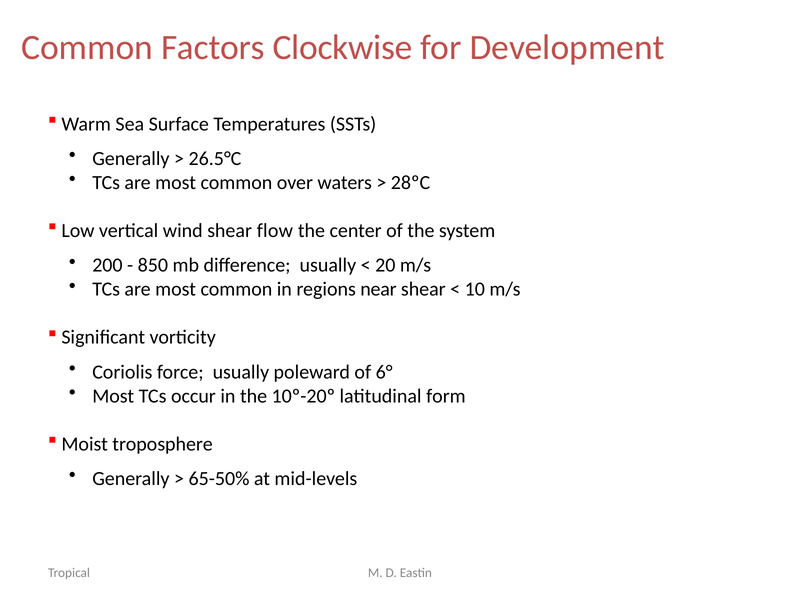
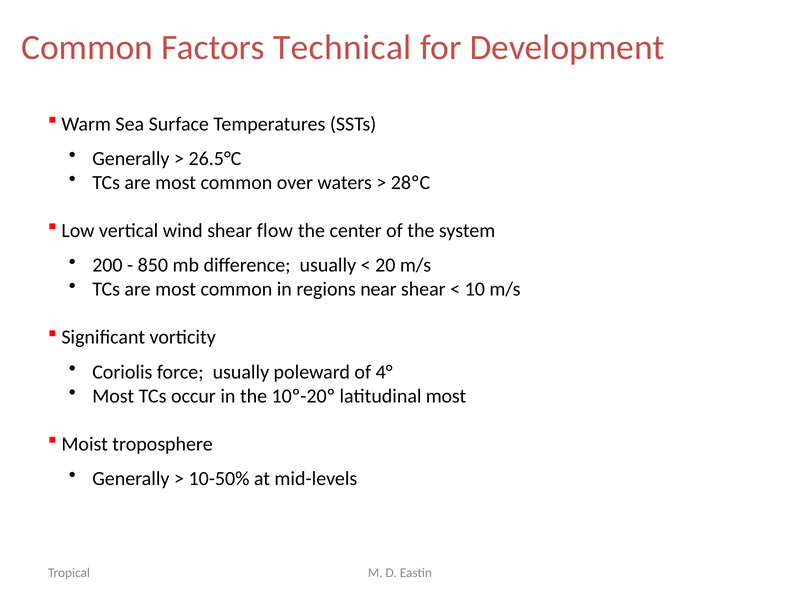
Clockwise: Clockwise -> Technical (342, 48)
6°: 6° -> 4° (384, 372)
latitudinal form: form -> most (446, 396)
65-50%: 65-50% -> 10-50% (219, 479)
